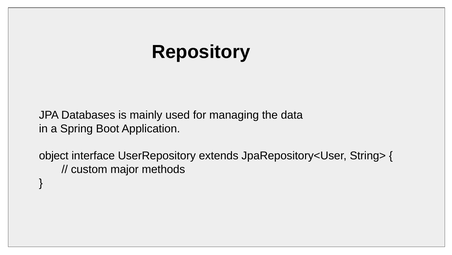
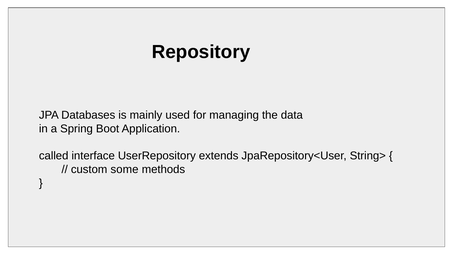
object: object -> called (54, 155)
major: major -> some (124, 169)
